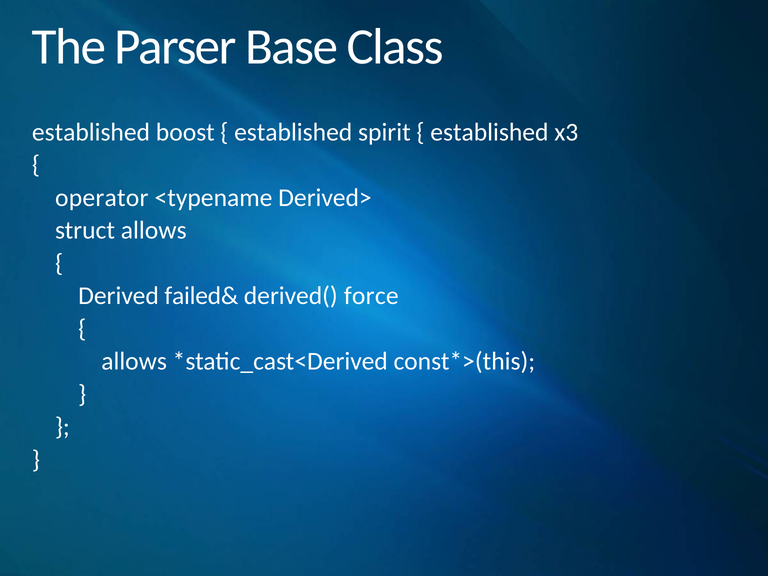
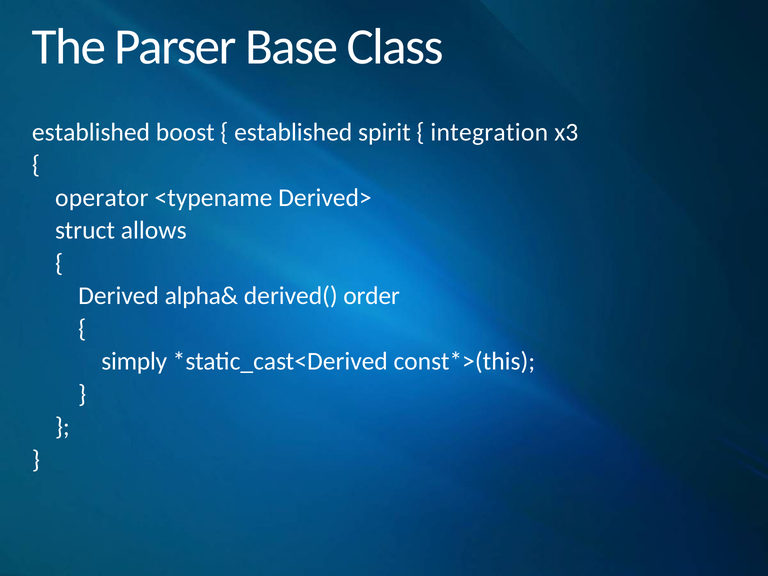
established: established -> integration (489, 132)
failed&: failed& -> alpha& (201, 296)
force: force -> order (372, 296)
allows: allows -> simply (134, 361)
